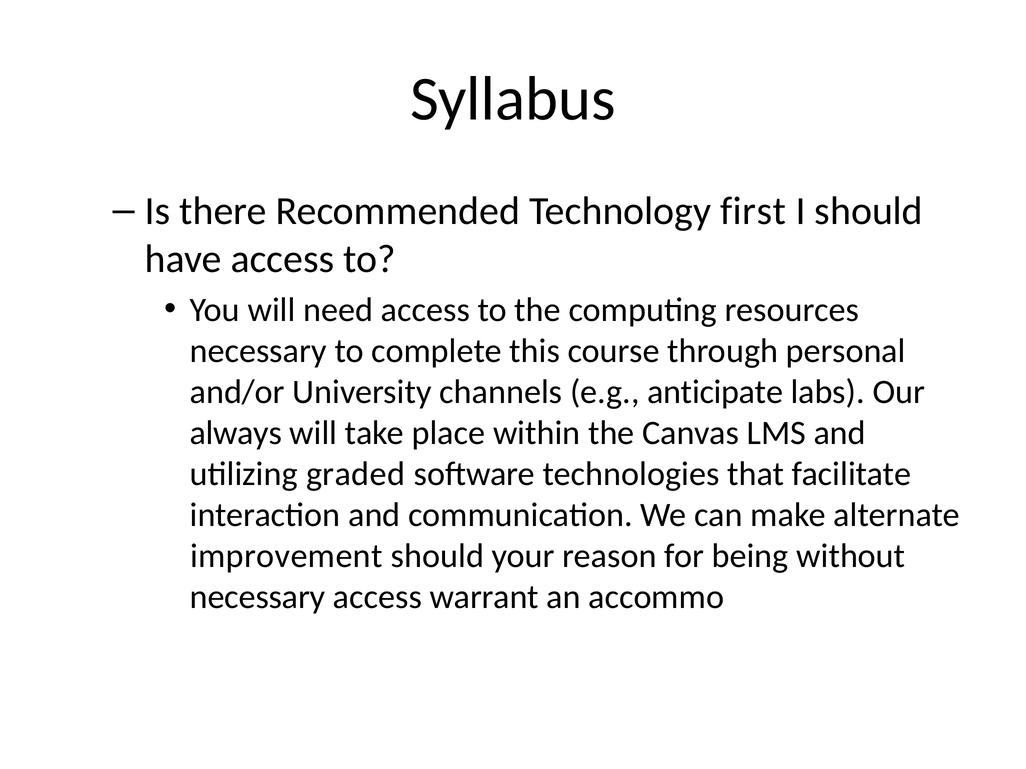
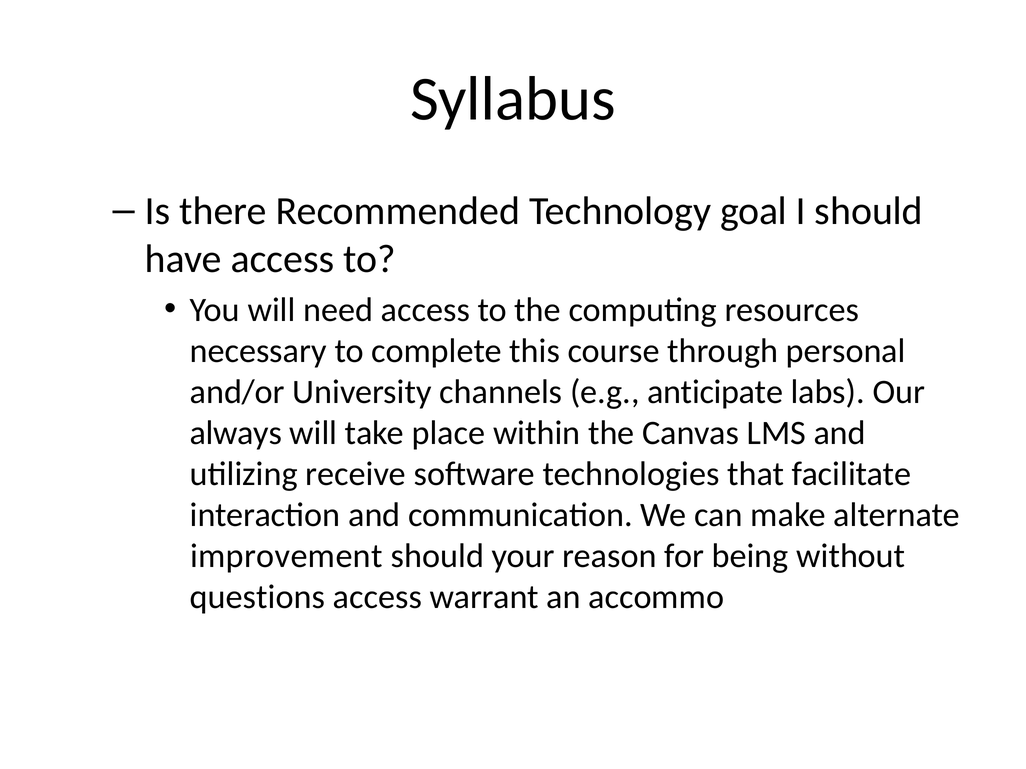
first: first -> goal (754, 211)
graded: graded -> receive (356, 474)
necessary: necessary -> questions (257, 598)
